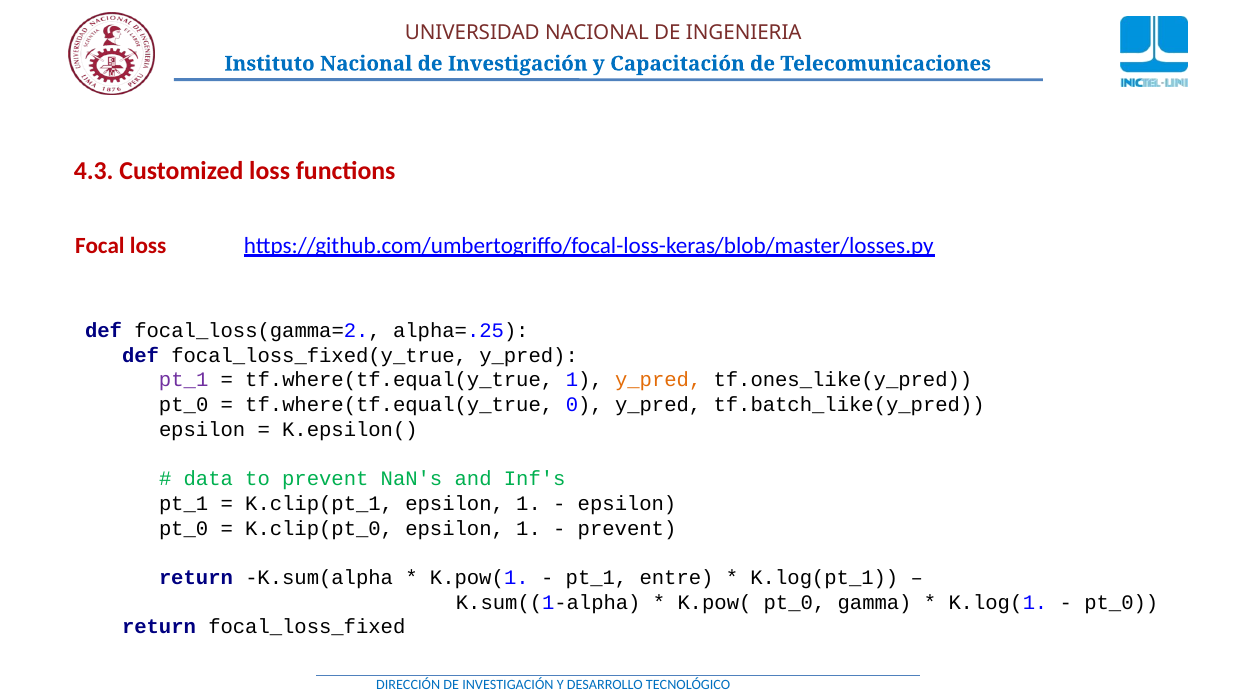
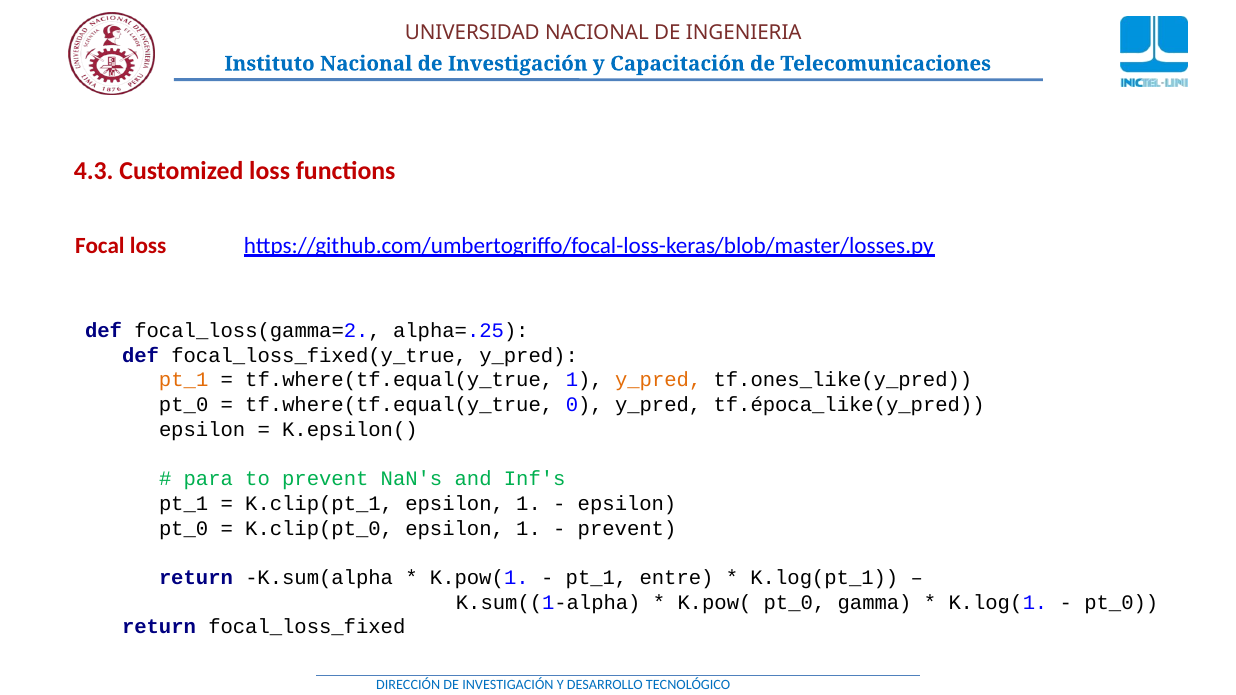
pt_1 colour: purple -> orange (184, 380)
tf.batch_like(y_pred: tf.batch_like(y_pred -> tf.época_like(y_pred (849, 405)
data: data -> para (208, 479)
